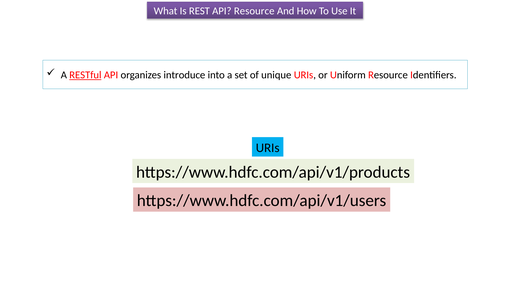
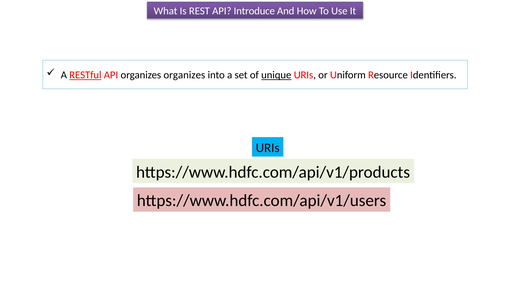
API Resource: Resource -> Introduce (254, 11)
organizes introduce: introduce -> organizes (184, 75)
unique underline: none -> present (276, 75)
